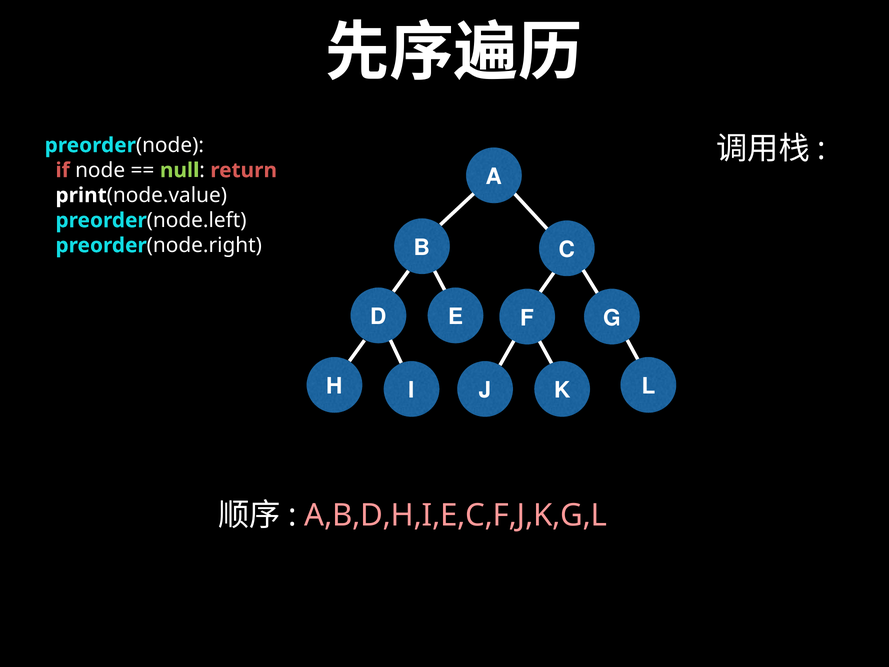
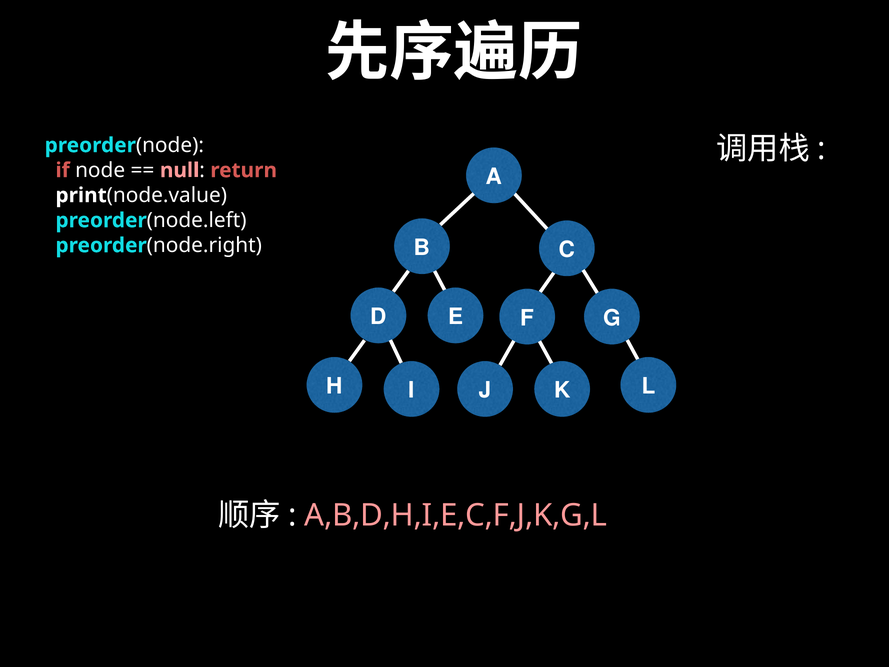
null colour: light green -> pink (180, 170)
